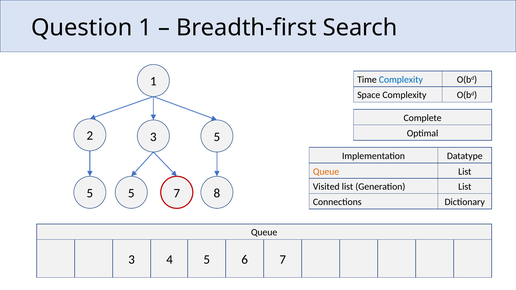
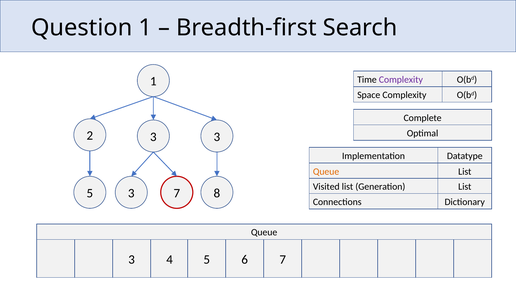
Complexity colour: blue -> purple (401, 80)
3 5: 5 -> 3 (217, 137)
5: 5 -> 3 (131, 193)
